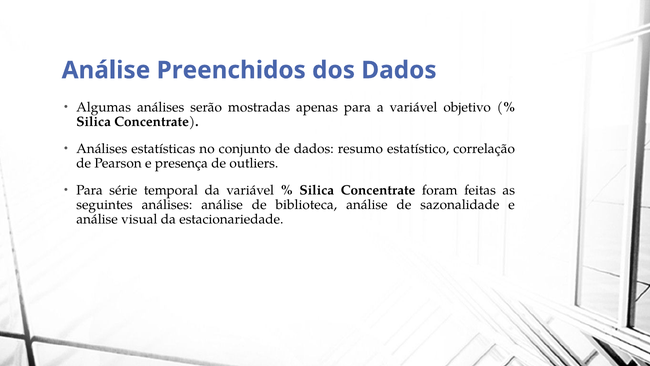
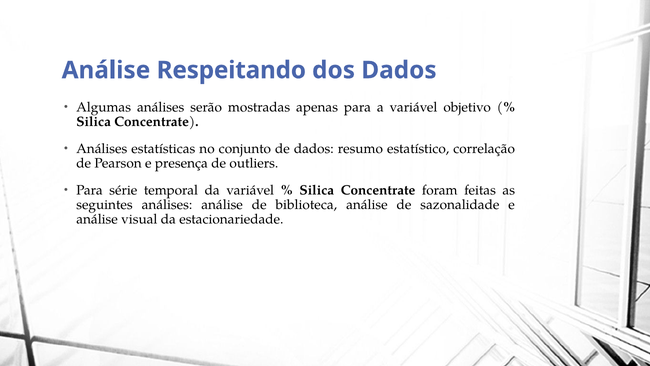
Preenchidos: Preenchidos -> Respeitando (231, 70)
